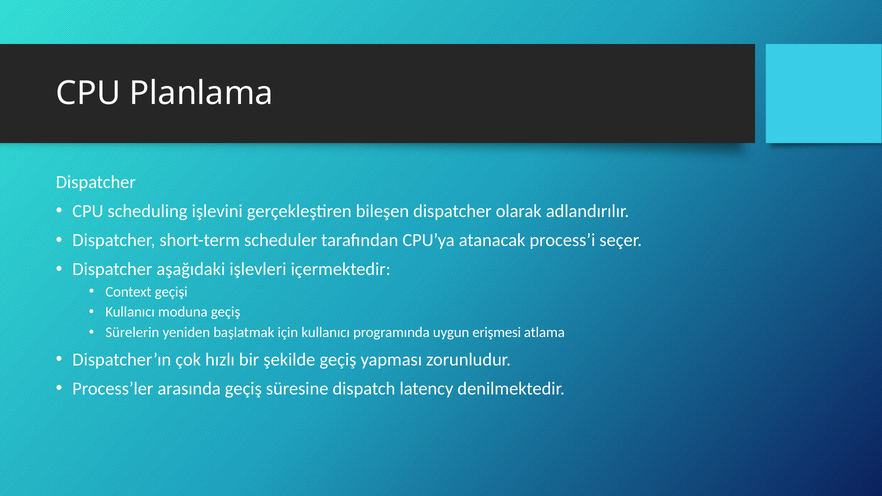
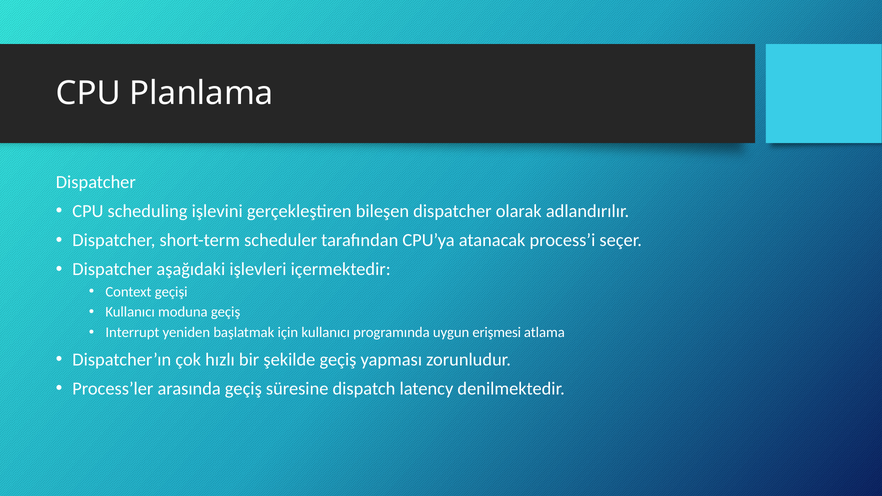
Sürelerin: Sürelerin -> Interrupt (132, 333)
